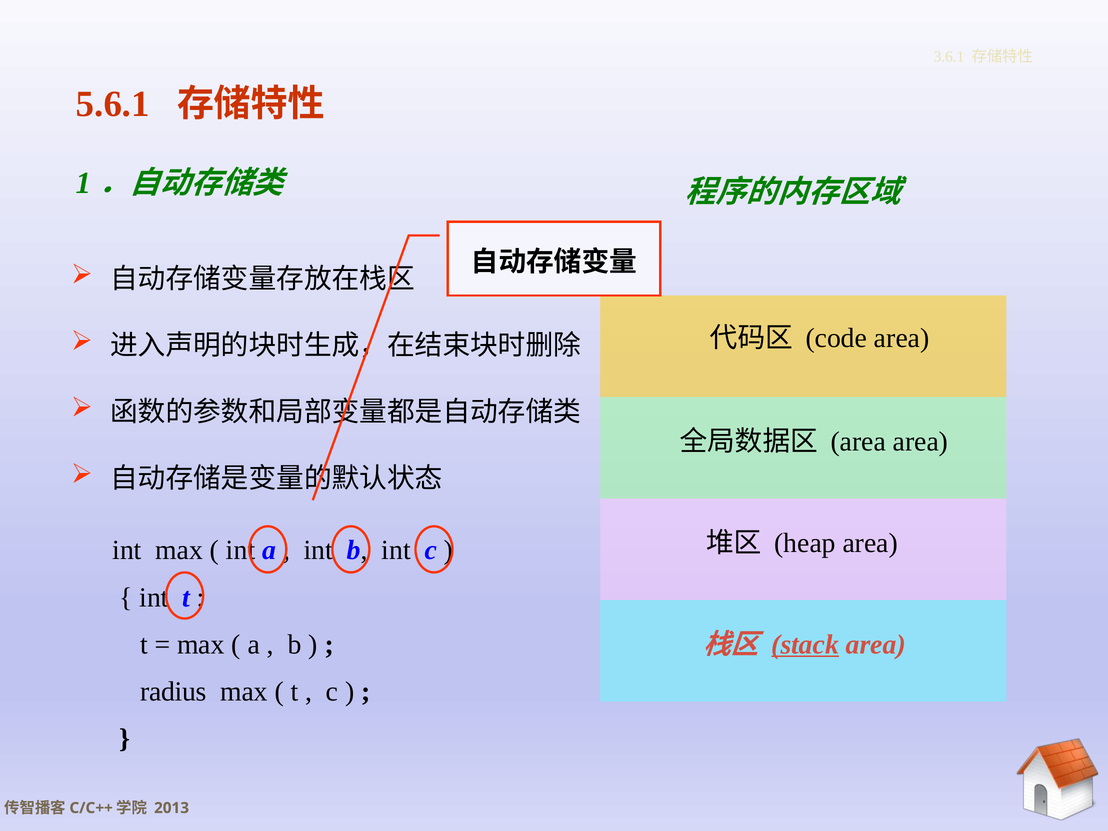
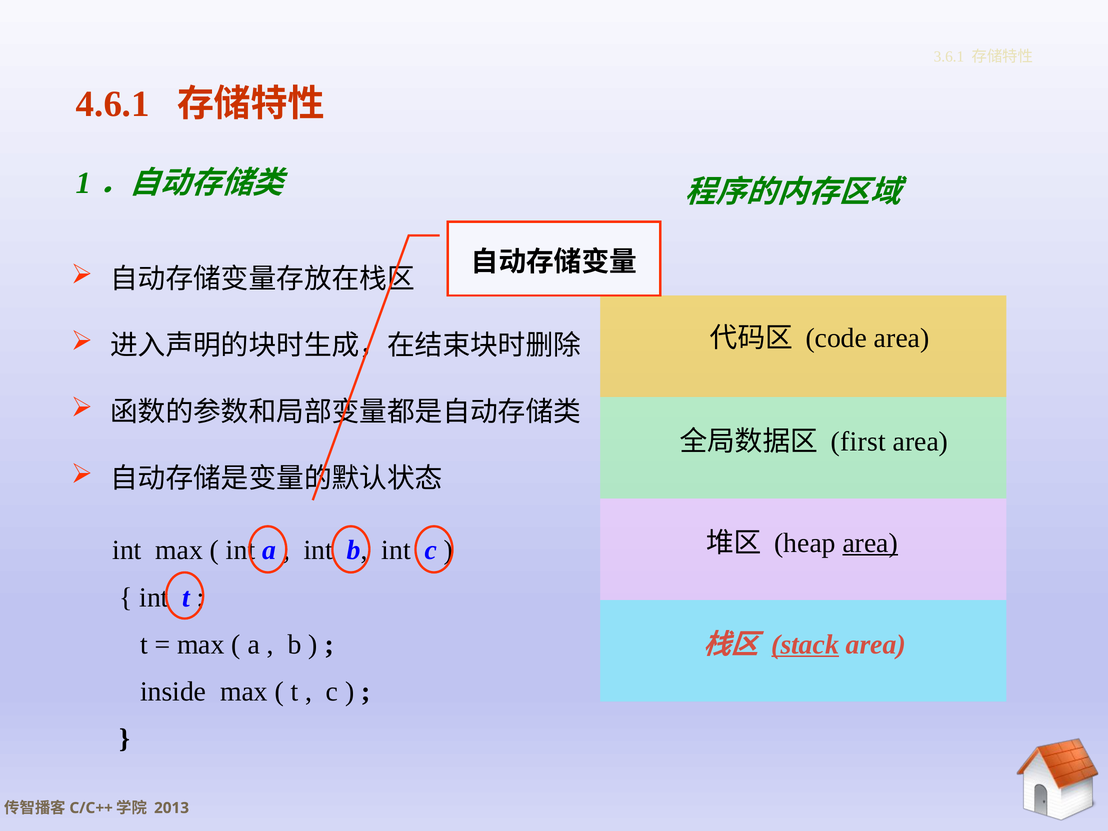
5.6.1: 5.6.1 -> 4.6.1 (113, 104)
area: area -> first (858, 441)
area underline: none -> present (870, 543)
radius: radius -> inside (173, 692)
